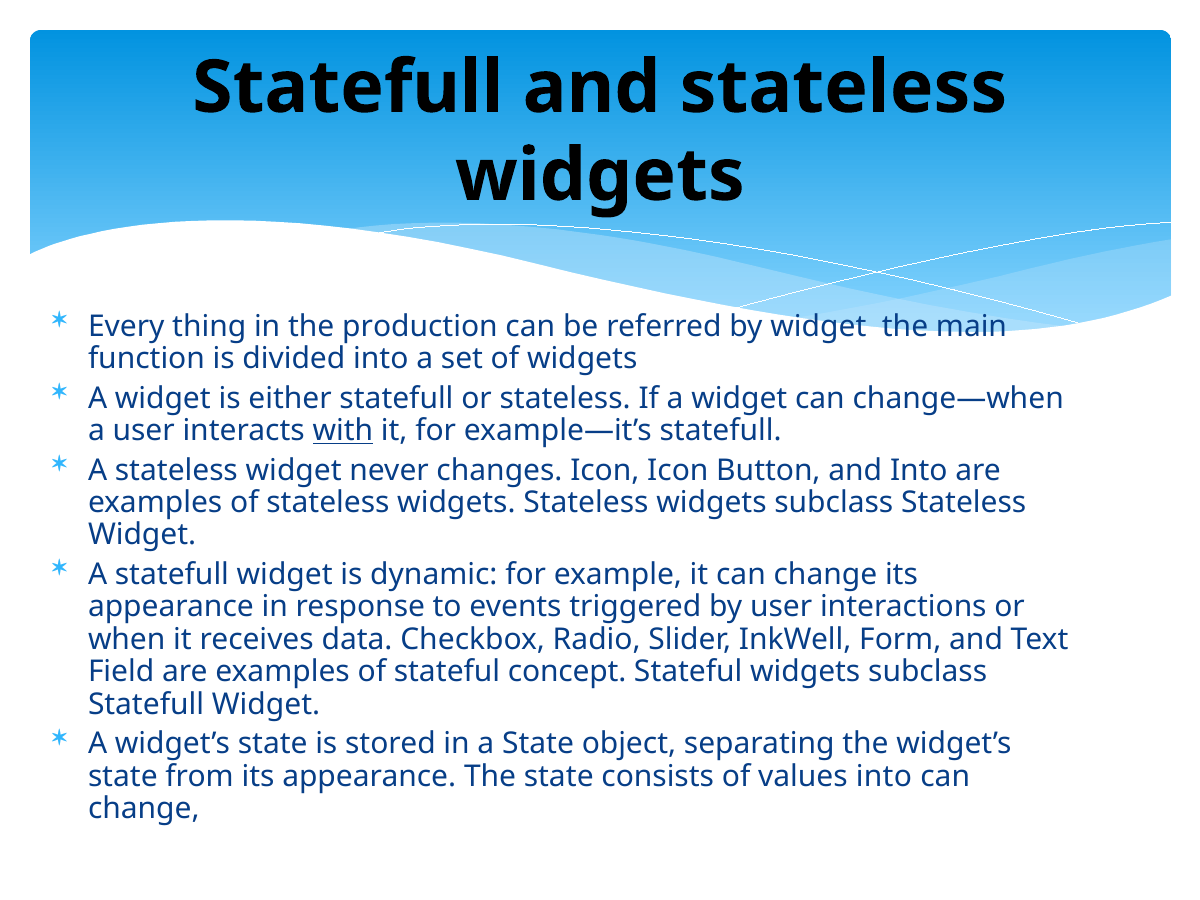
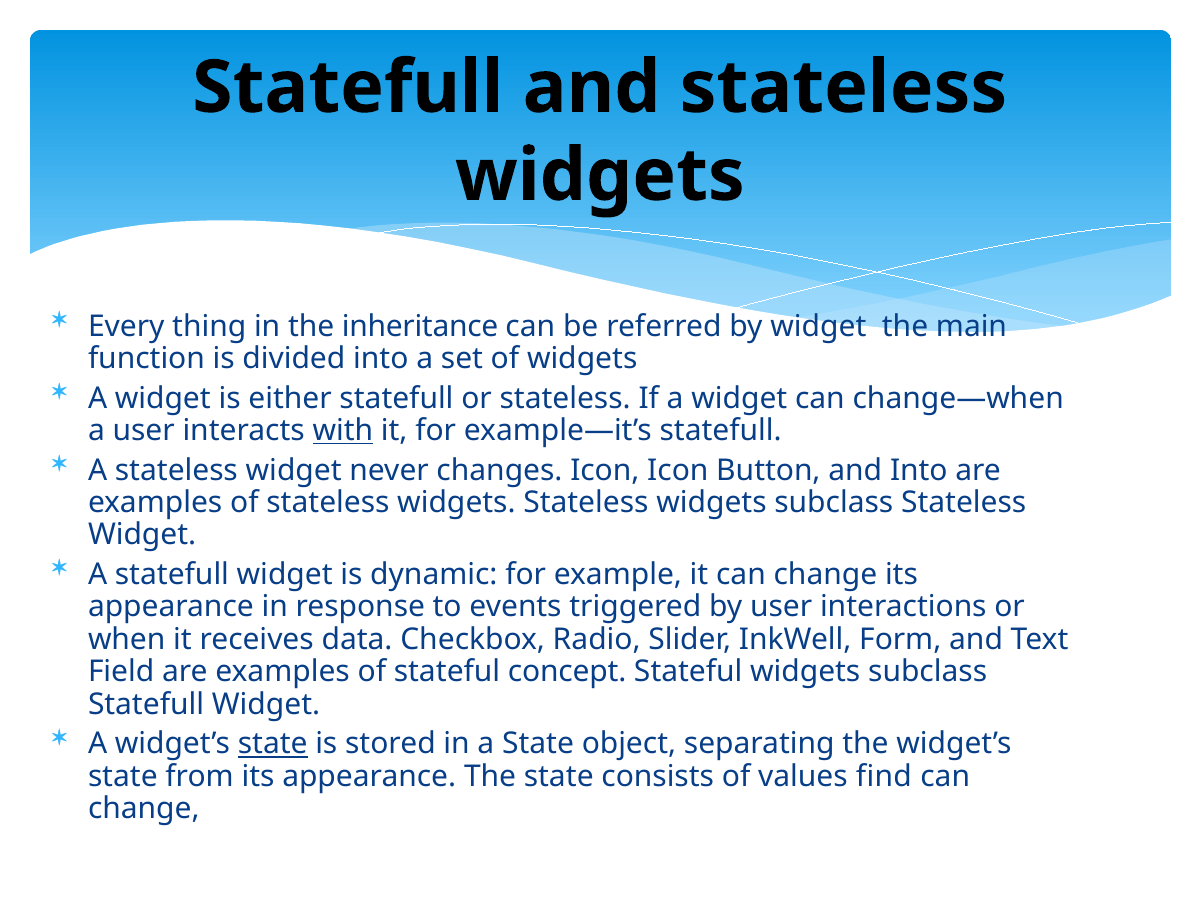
production: production -> inheritance (420, 326)
state underline: none -> present (273, 744)
values into: into -> find (884, 776)
